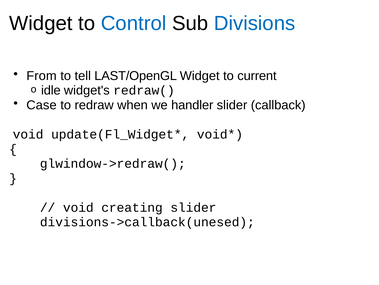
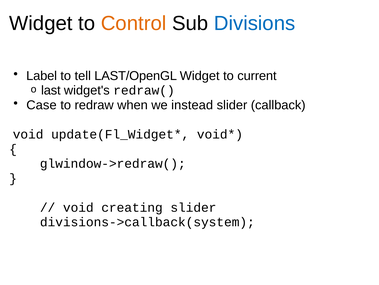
Control colour: blue -> orange (134, 23)
From: From -> Label (42, 76)
idle: idle -> last (51, 90)
handler: handler -> instead (192, 105)
divisions->callback(unesed: divisions->callback(unesed -> divisions->callback(system (147, 222)
